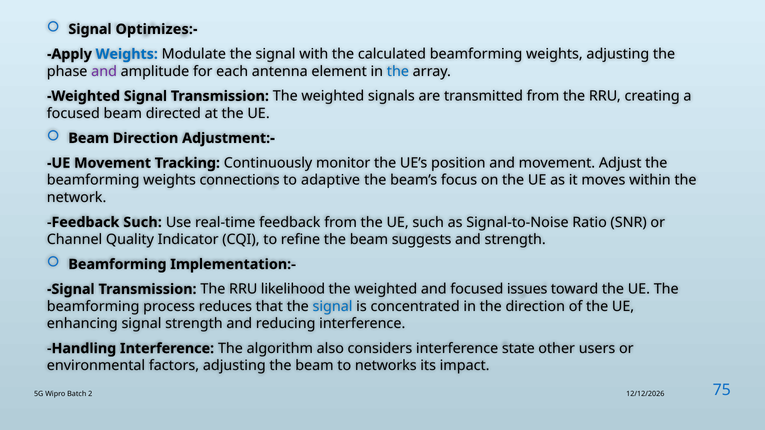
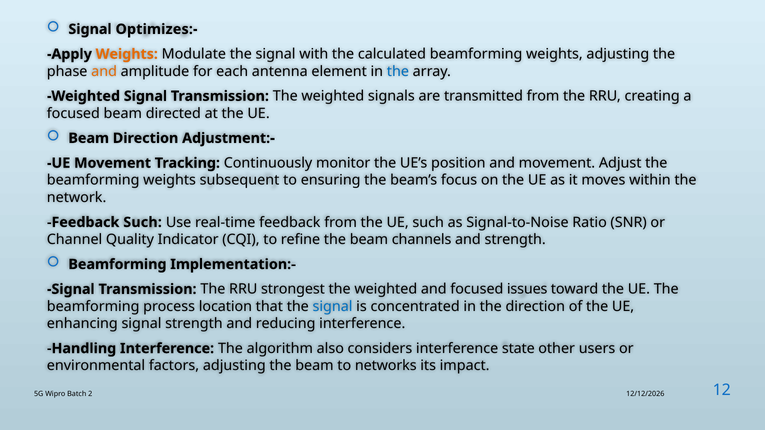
Weights colour: blue -> orange (127, 54)
and colour: purple -> orange (104, 71)
connections: connections -> subsequent (240, 180)
adaptive: adaptive -> ensuring (331, 180)
suggests: suggests -> channels (422, 240)
likelihood: likelihood -> strongest (293, 289)
reduces: reduces -> location (225, 307)
75: 75 -> 12 (722, 390)
